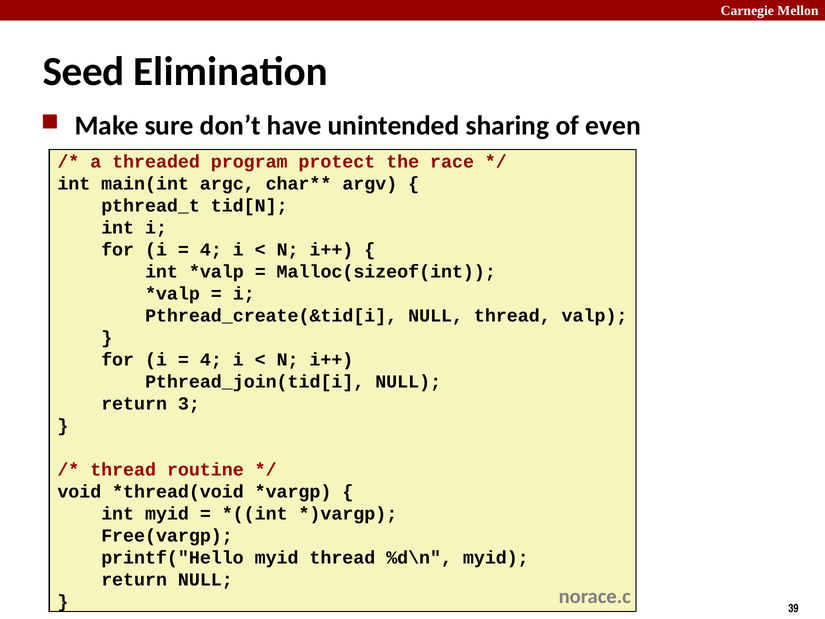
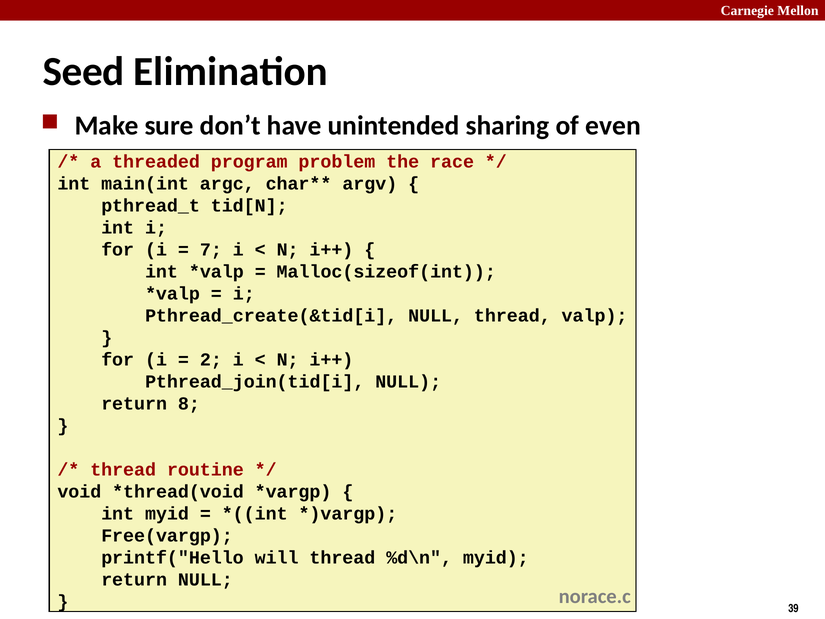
protect: protect -> problem (337, 162)
4: 4 -> 7 (211, 250)
4: 4 -> 2 (211, 359)
3: 3 -> 8 (189, 403)
printf("Hello myid: myid -> will (277, 557)
